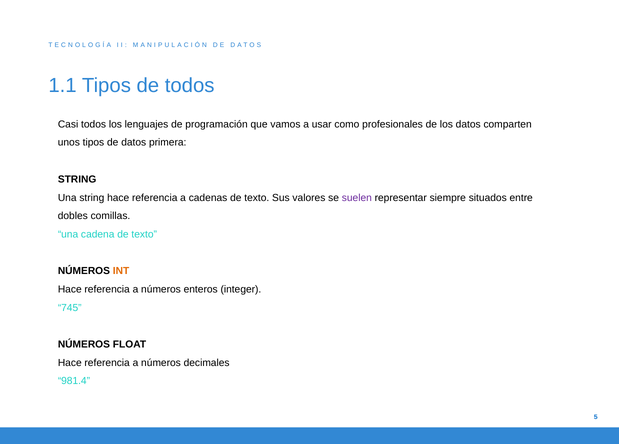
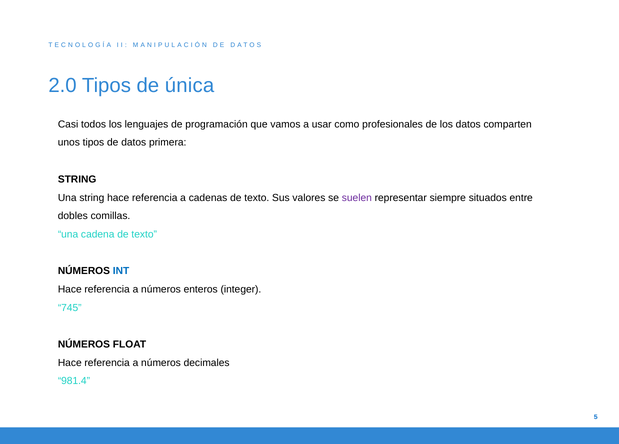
1.1: 1.1 -> 2.0 (63, 85)
de todos: todos -> única (190, 85)
INT colour: orange -> blue (121, 271)
